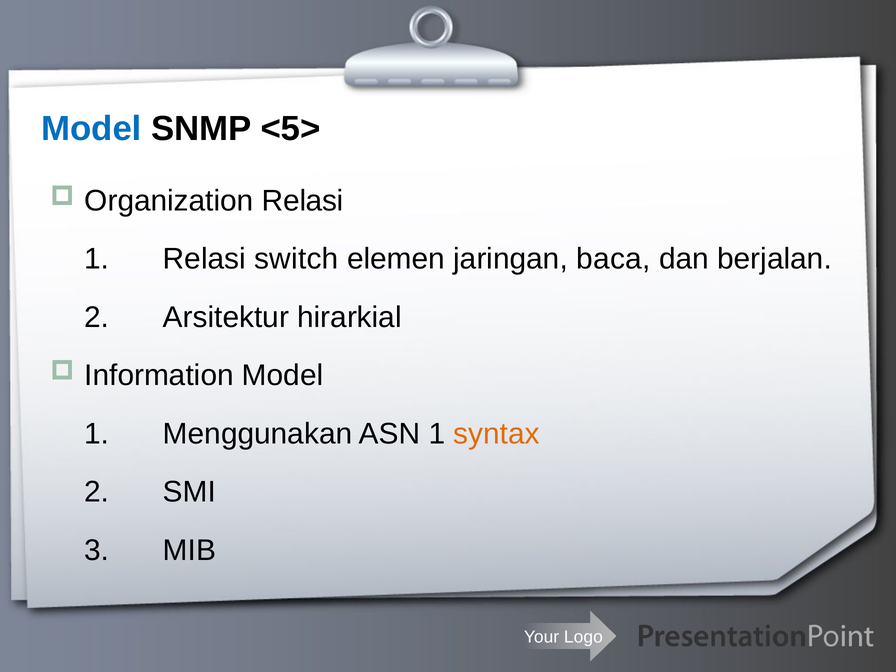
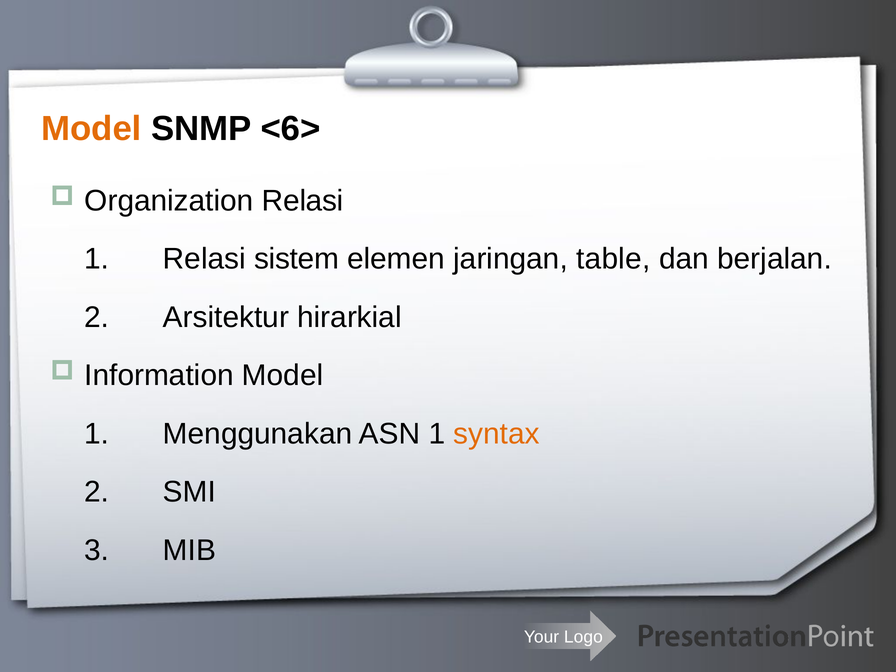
Model colour: blue -> orange (91, 129)
<5>: <5> -> <6> (291, 129)
switch: switch -> sistem (297, 259)
baca: baca -> table (613, 259)
